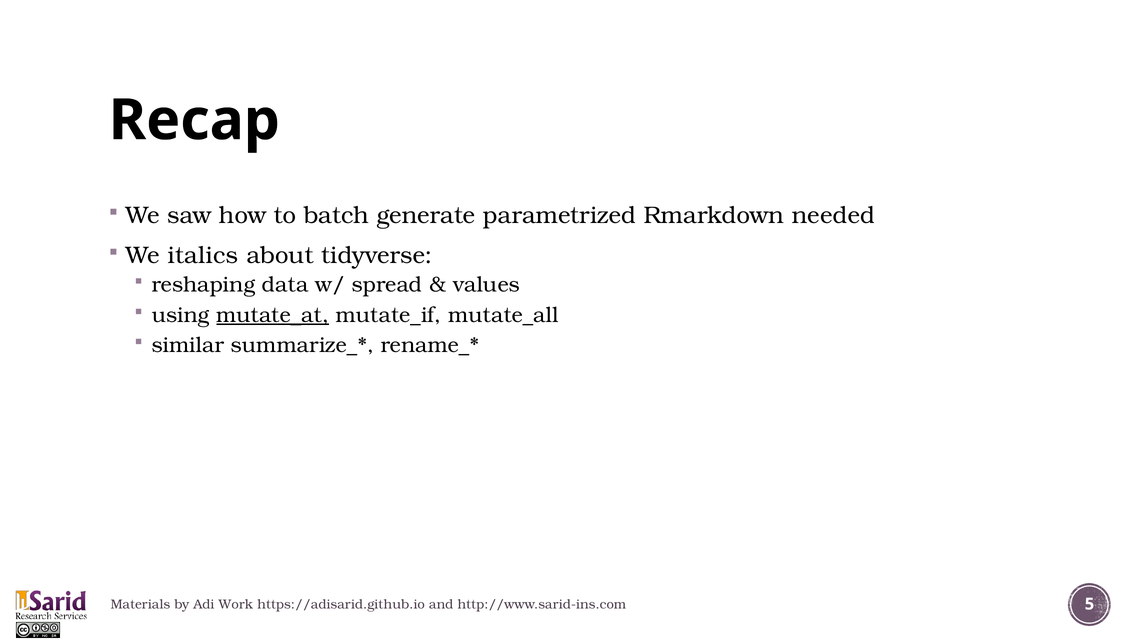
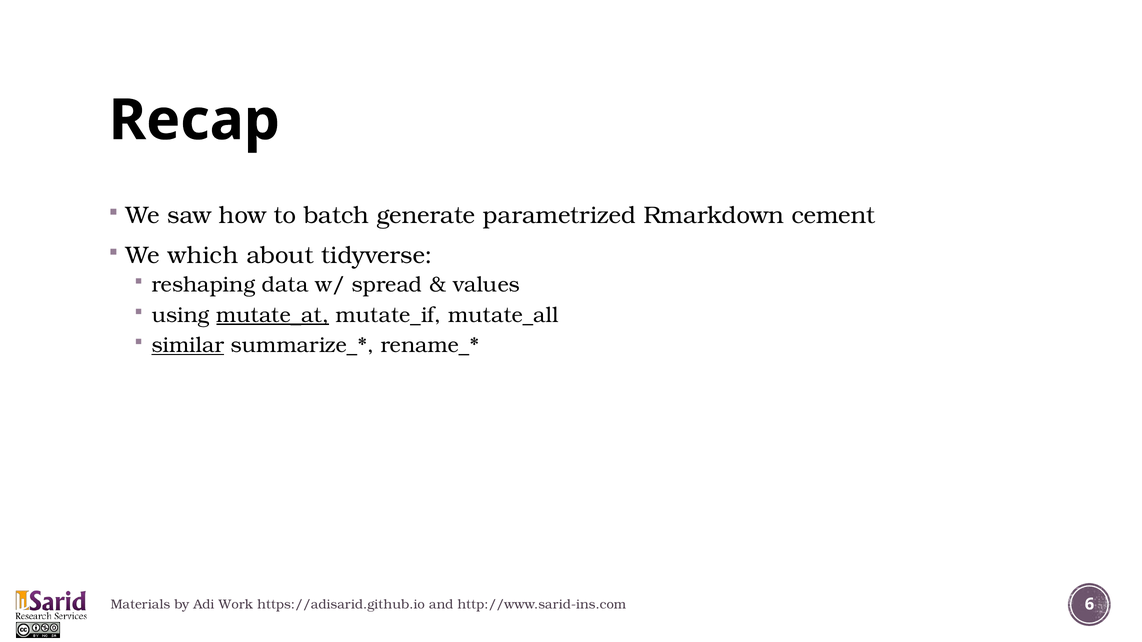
needed: needed -> cement (833, 216)
italics: italics -> which (203, 256)
similar underline: none -> present (188, 345)
5: 5 -> 6 (1090, 604)
